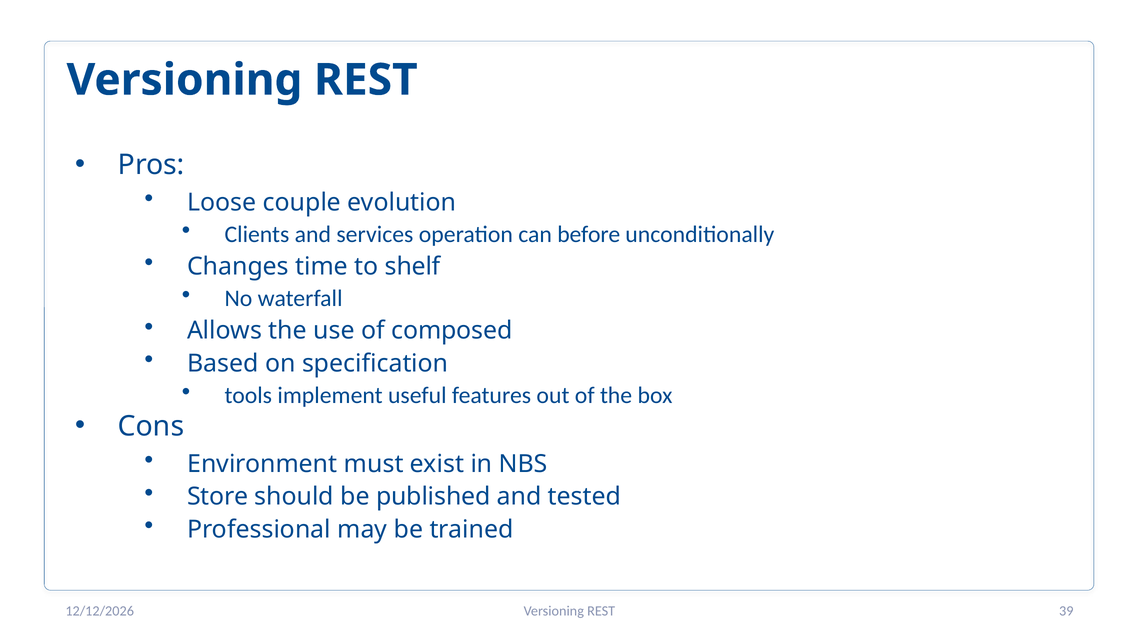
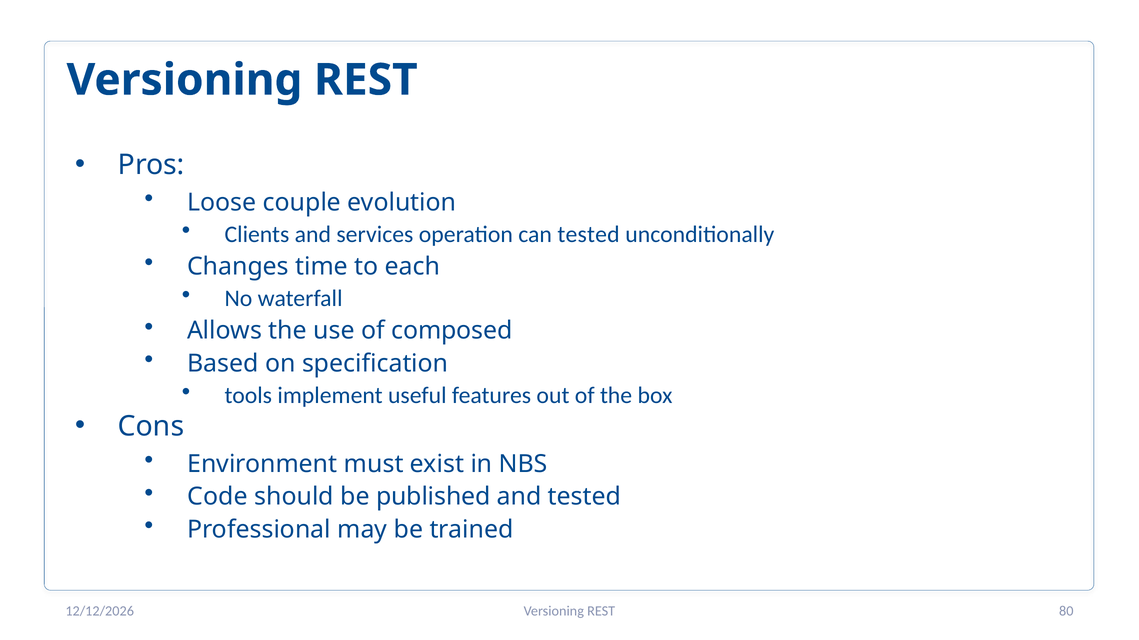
can before: before -> tested (589, 234)
shelf: shelf -> each (413, 267)
Store: Store -> Code (217, 497)
39: 39 -> 80 (1066, 612)
